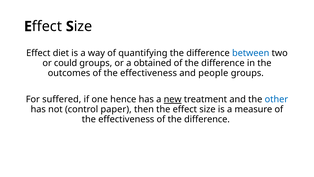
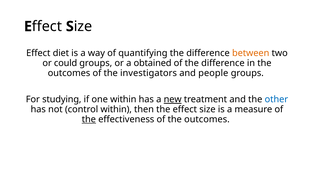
between colour: blue -> orange (251, 53)
outcomes of the effectiveness: effectiveness -> investigators (149, 73)
suffered: suffered -> studying (62, 99)
one hence: hence -> within (123, 99)
control paper: paper -> within (116, 109)
the underline: none -> present (89, 119)
effectiveness of the difference: difference -> outcomes (207, 119)
